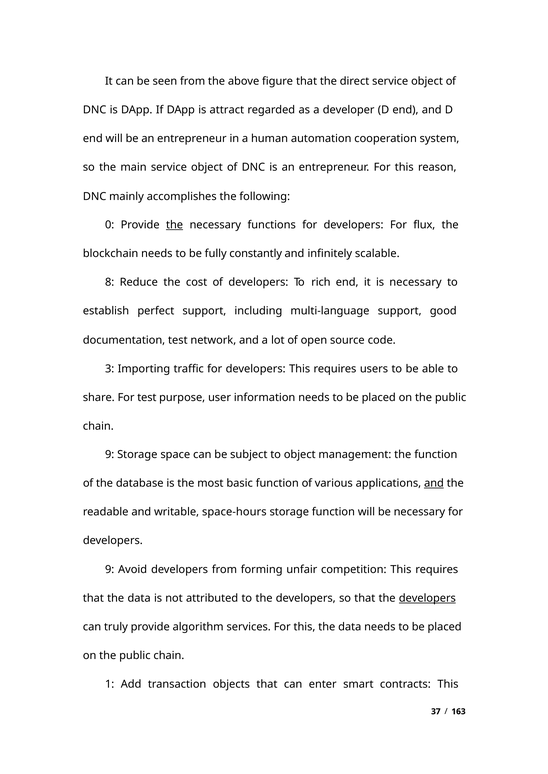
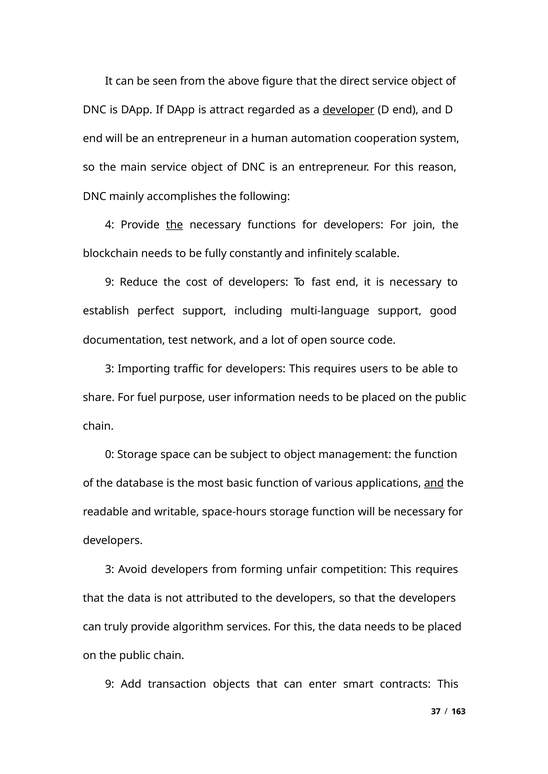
developer underline: none -> present (349, 110)
0: 0 -> 4 (110, 225)
flux: flux -> join (424, 225)
8: 8 -> 9 (110, 282)
rich: rich -> fast (321, 282)
For test: test -> fuel (147, 398)
9: 9 -> 0 (110, 455)
9: 9 -> 3 (110, 570)
developers underline: present -> none (427, 599)
1: 1 -> 9 (110, 685)
